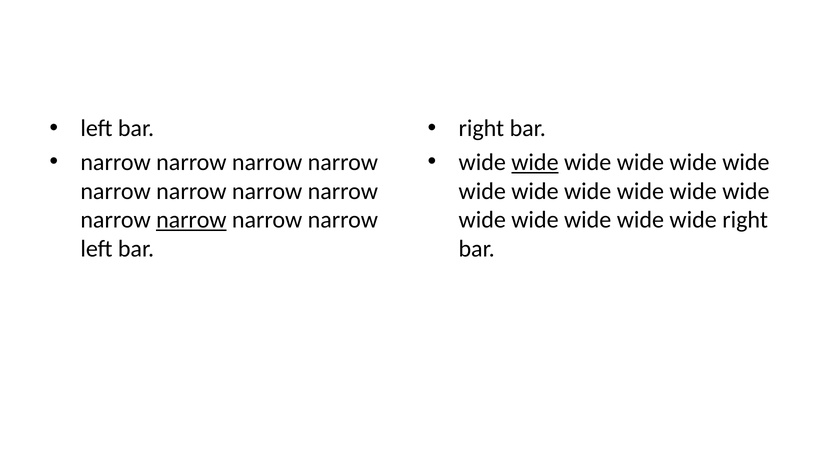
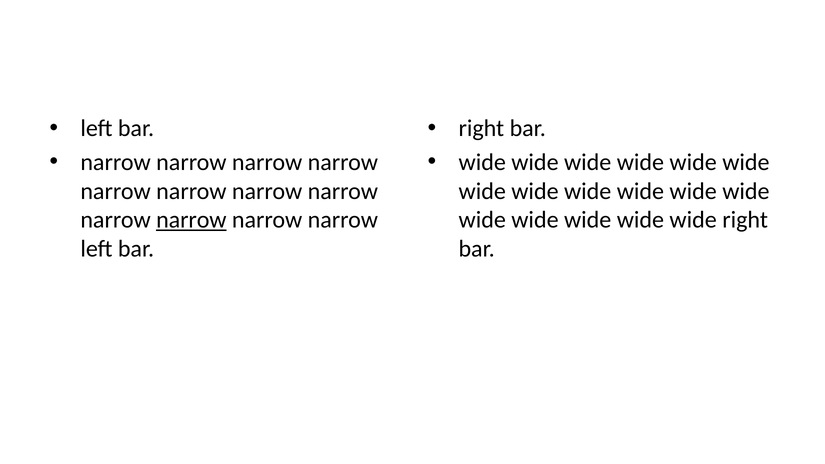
wide underline: present -> none (535, 162)
